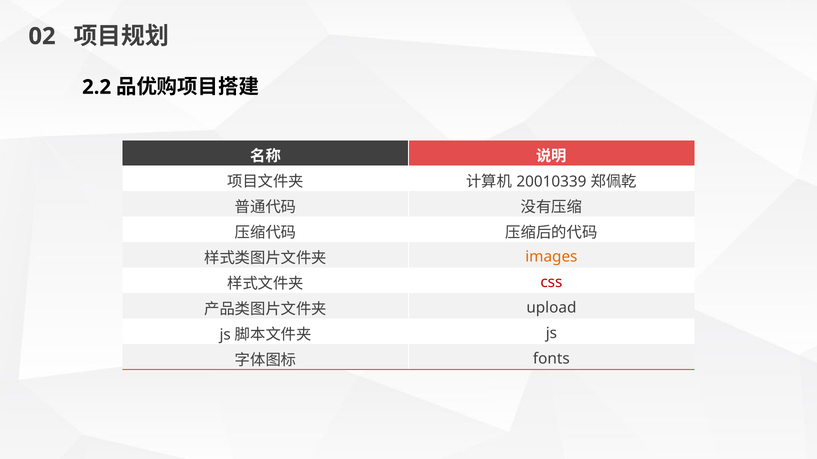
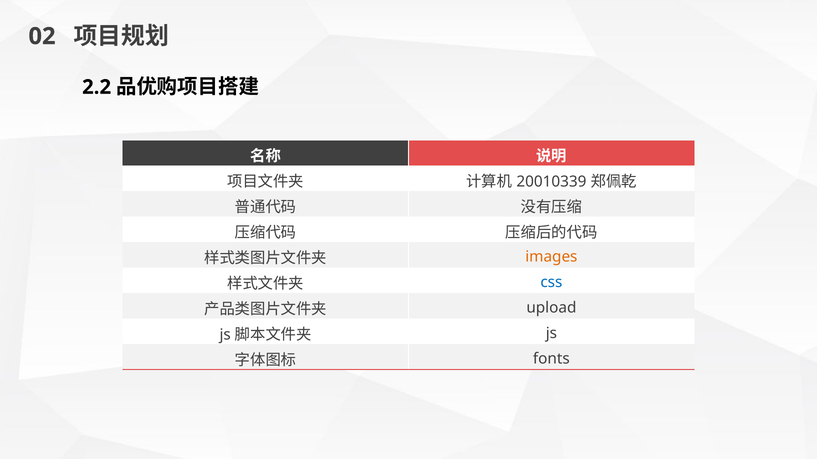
css colour: red -> blue (551, 282)
